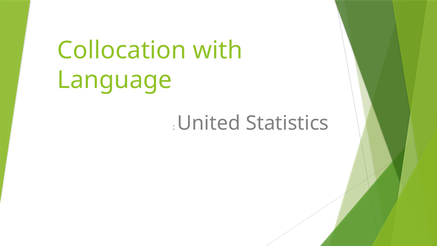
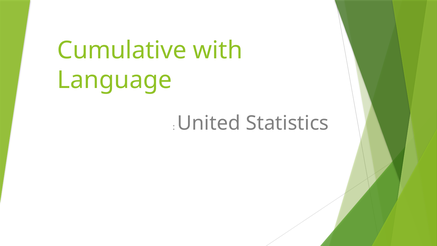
Collocation: Collocation -> Cumulative (122, 50)
